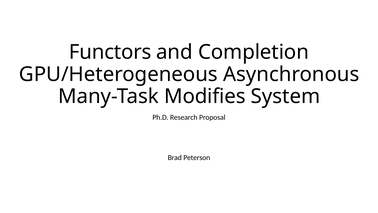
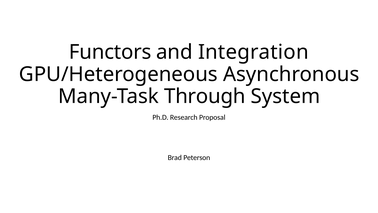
Completion: Completion -> Integration (253, 52)
Modifies: Modifies -> Through (205, 96)
